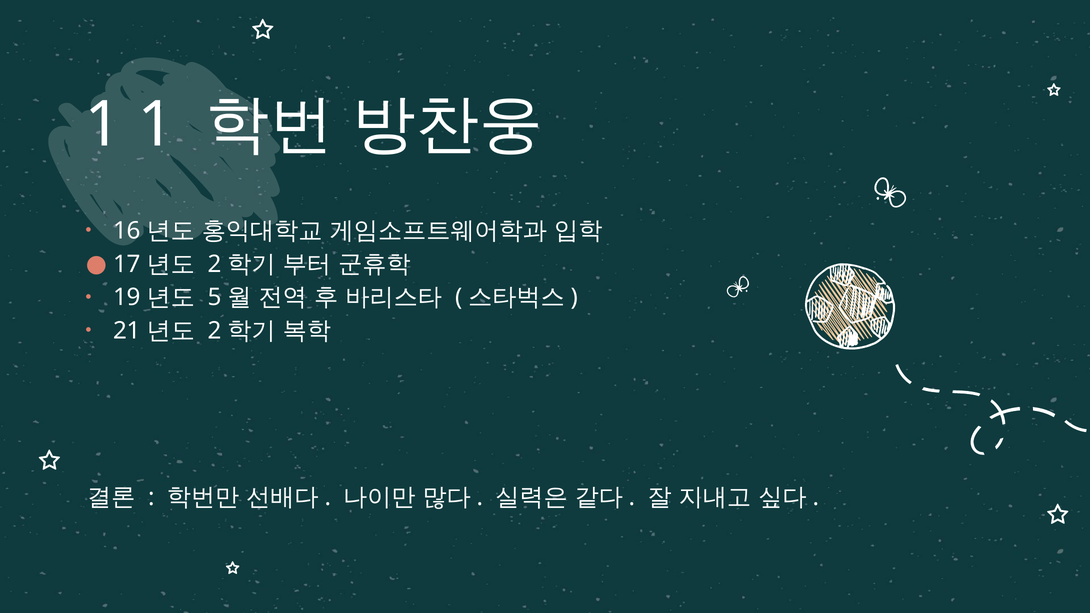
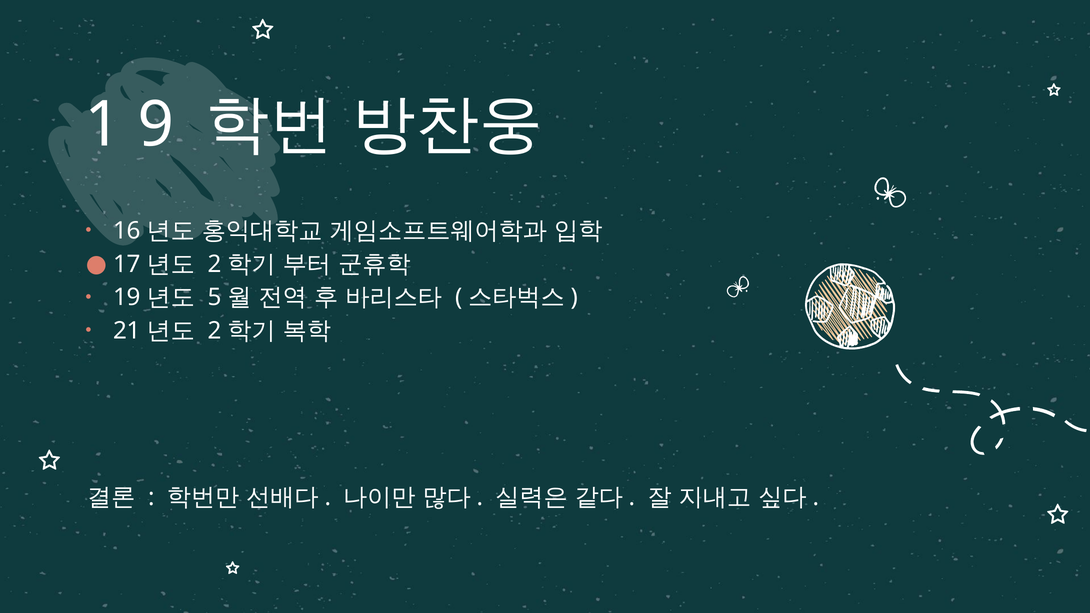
1 1: 1 -> 9 (156, 125)
